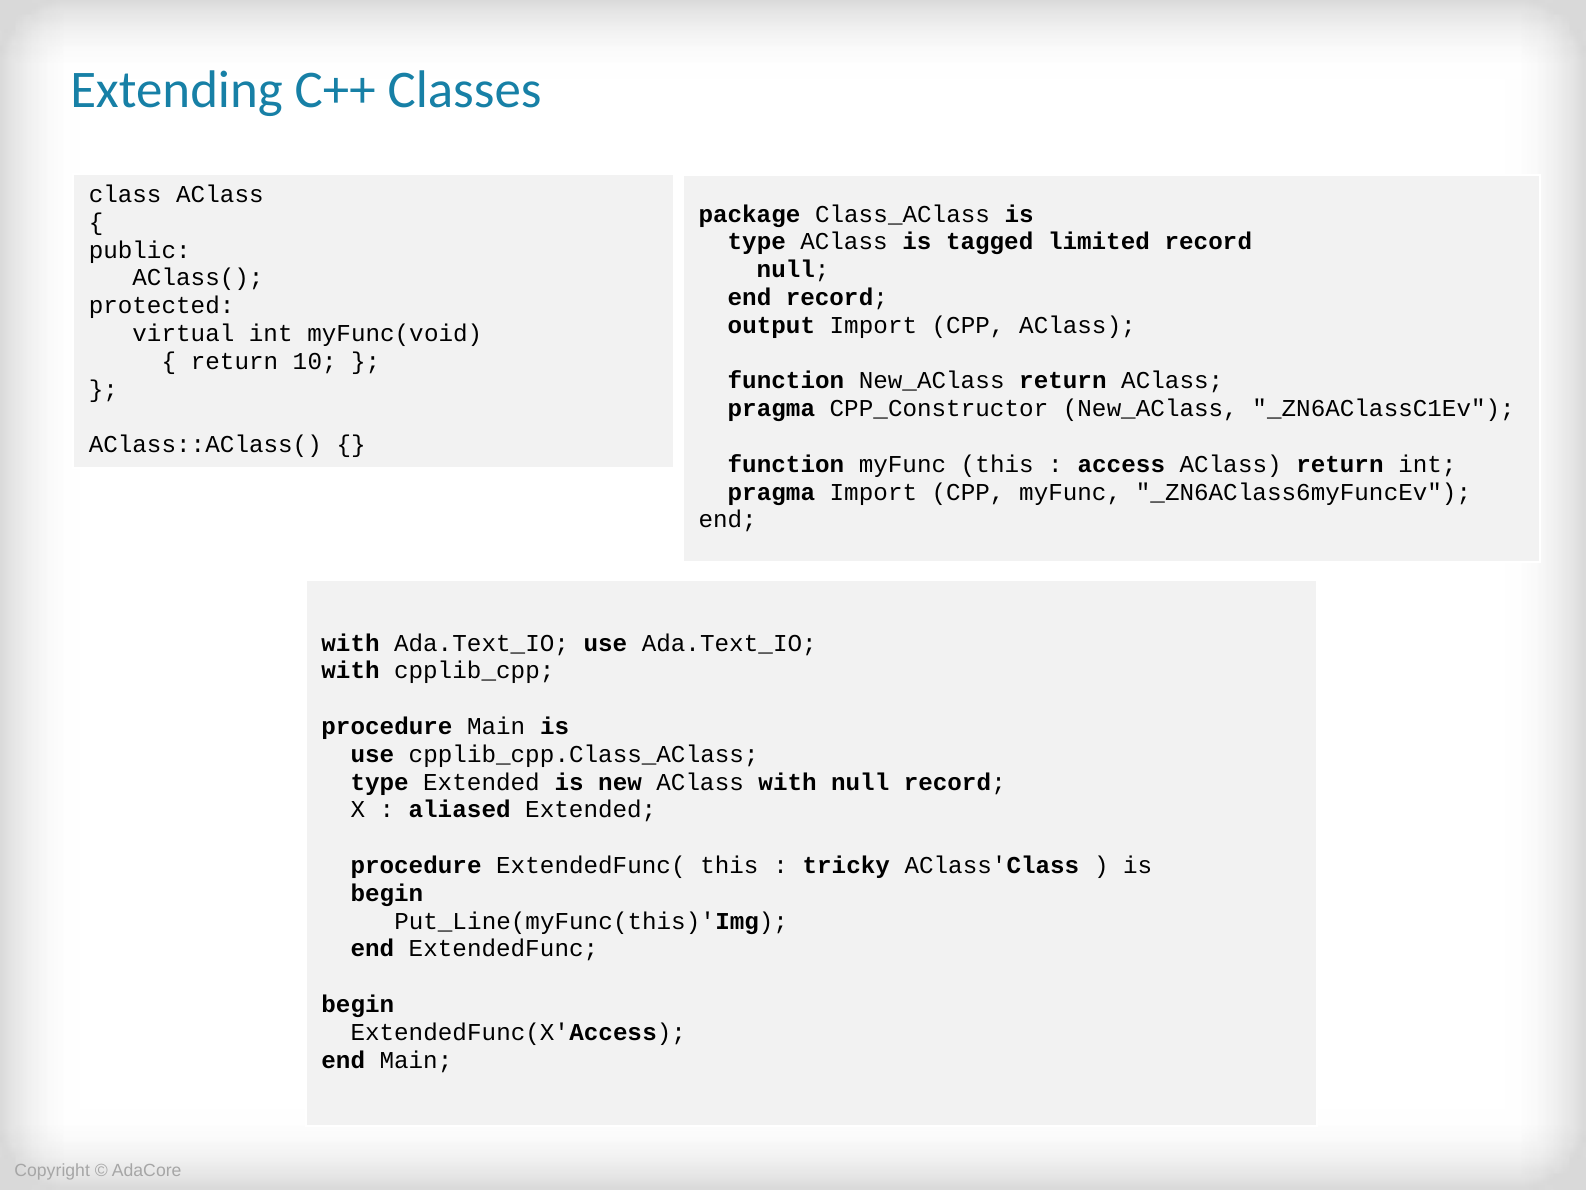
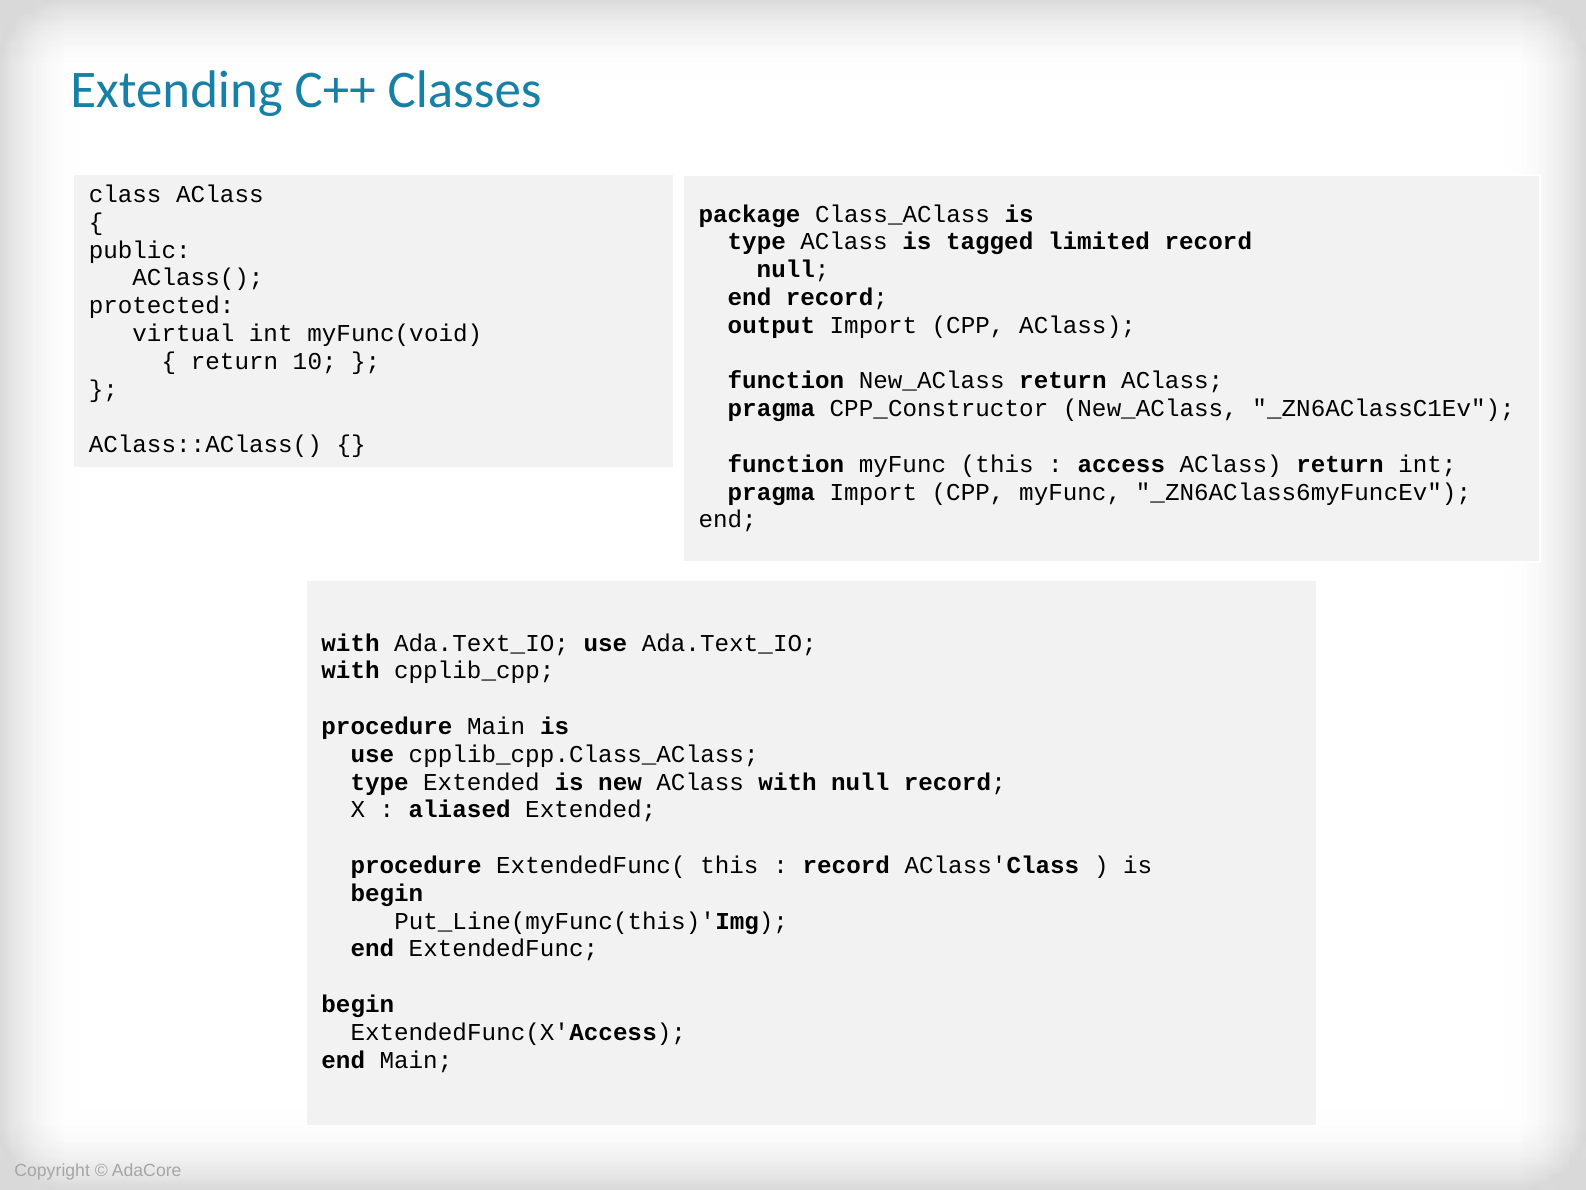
tricky: tricky -> record (846, 865)
